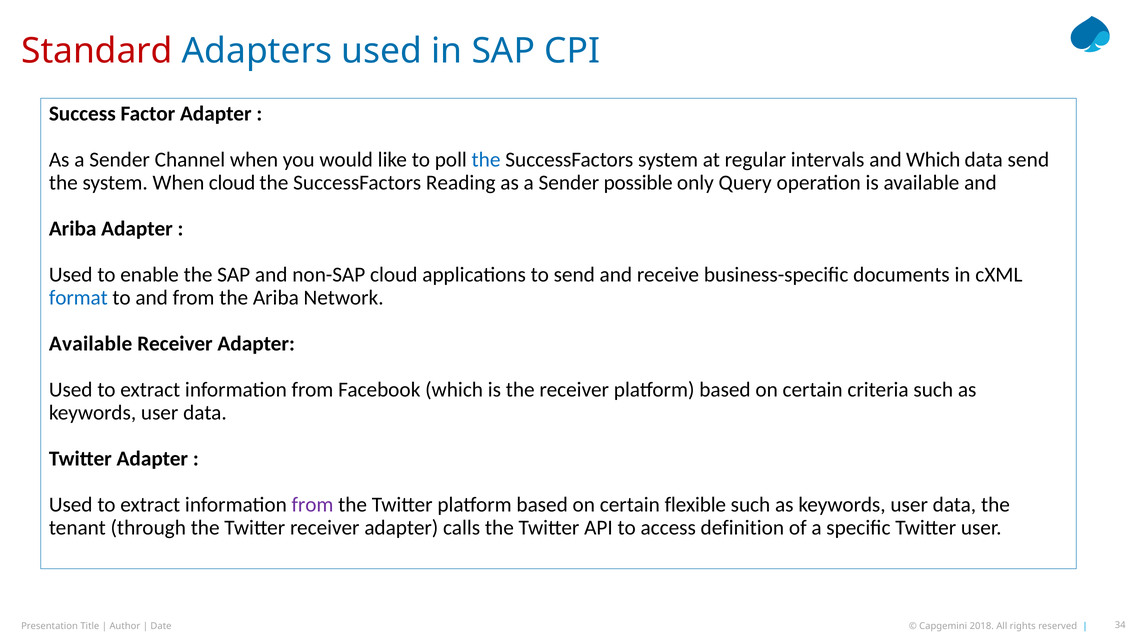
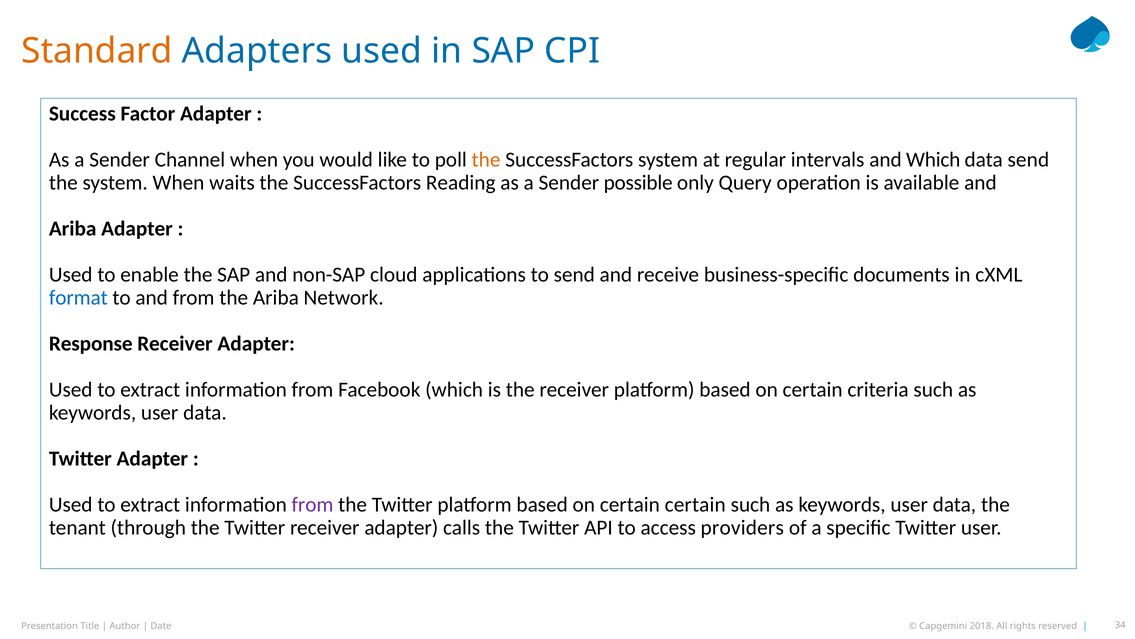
Standard colour: red -> orange (97, 51)
the colour: blue -> orange (486, 160)
When cloud: cloud -> waits (232, 183)
Available: Available -> Response (91, 343)
certain flexible: flexible -> certain (695, 504)
definition: definition -> providers (742, 527)
